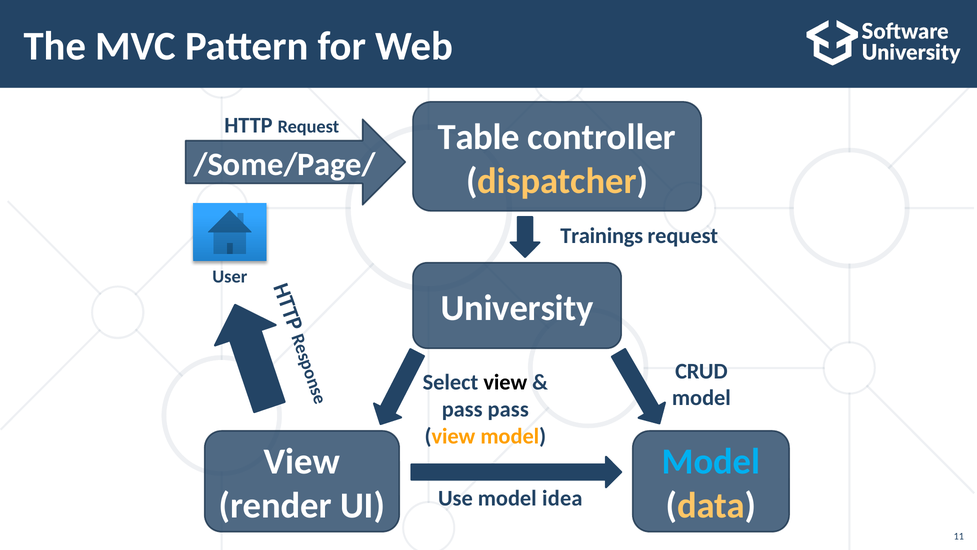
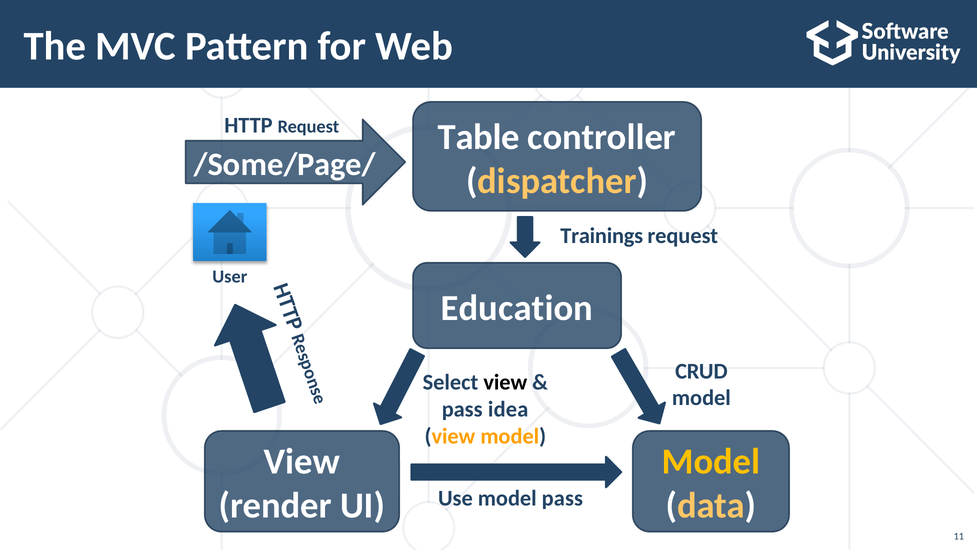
University: University -> Education (517, 308)
pass pass: pass -> idea (508, 409)
Model colour: light blue -> yellow (711, 461)
model idea: idea -> pass (562, 498)
